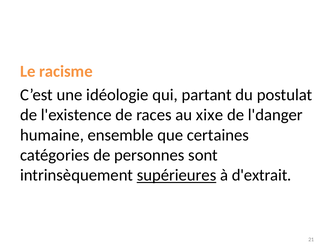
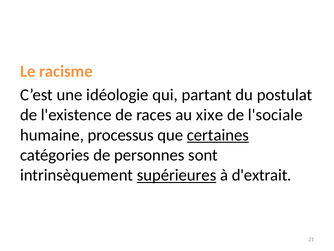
l'danger: l'danger -> l'sociale (275, 115)
ensemble: ensemble -> processus (121, 135)
certaines underline: none -> present (218, 135)
